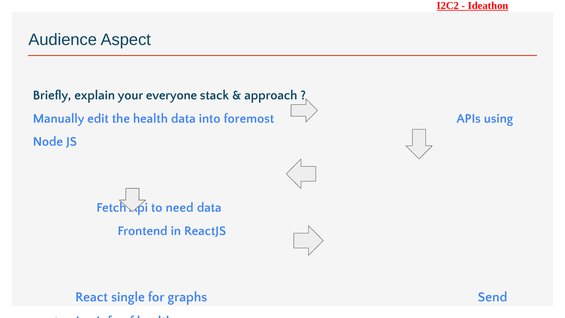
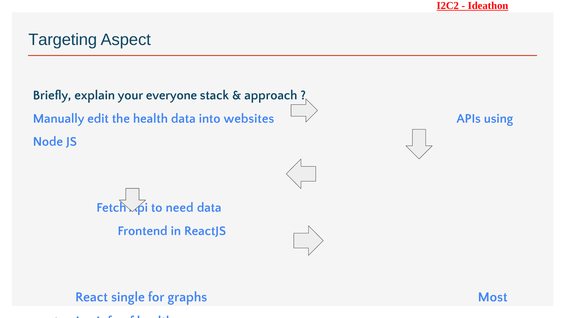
Audience: Audience -> Targeting (63, 40)
foremost: foremost -> websites (249, 118)
Send: Send -> Most (493, 297)
